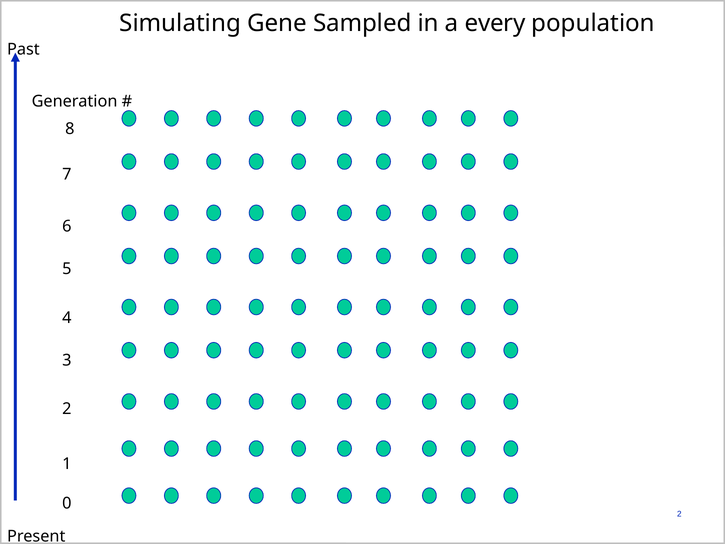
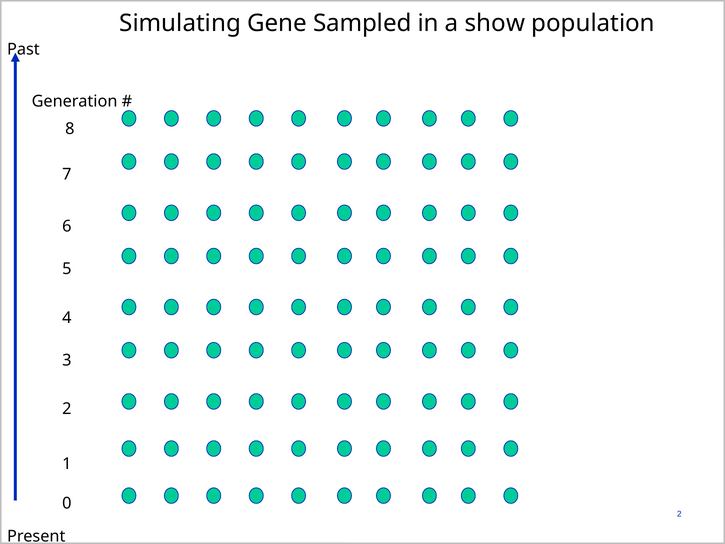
every: every -> show (495, 23)
